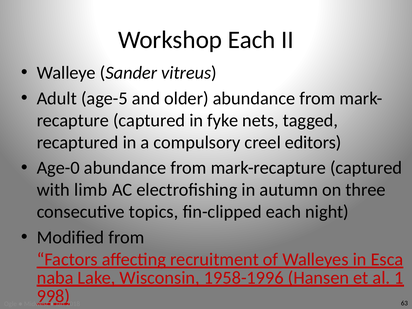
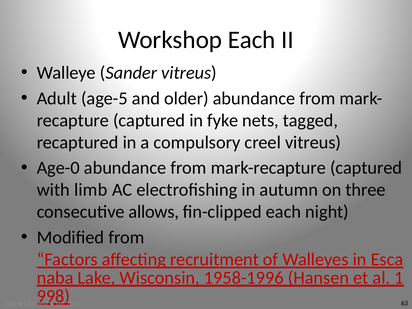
creel editors: editors -> vitreus (313, 142)
topics: topics -> allows (154, 212)
